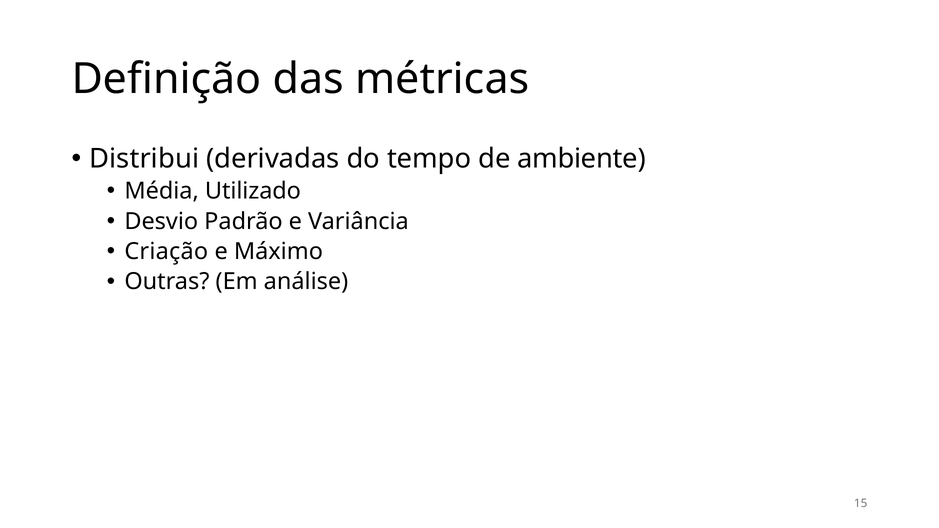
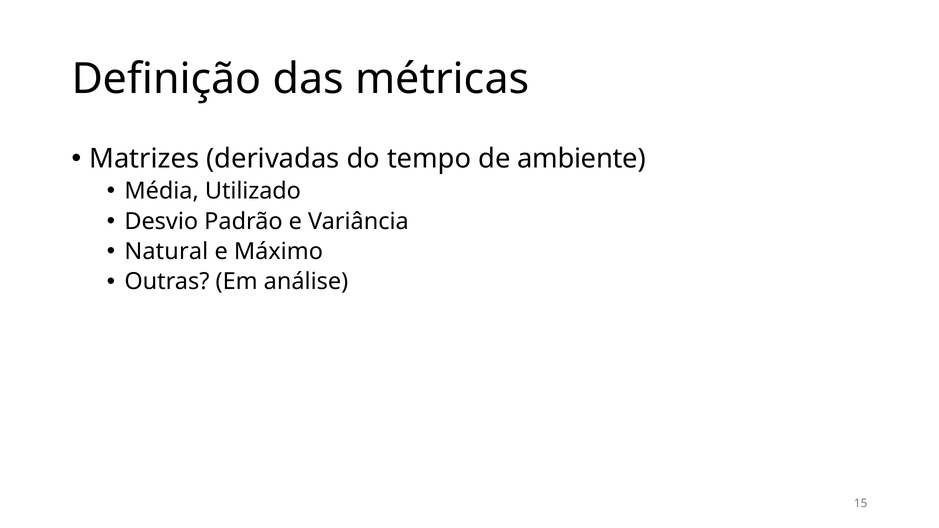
Distribui: Distribui -> Matrizes (144, 159)
Criação: Criação -> Natural (166, 252)
